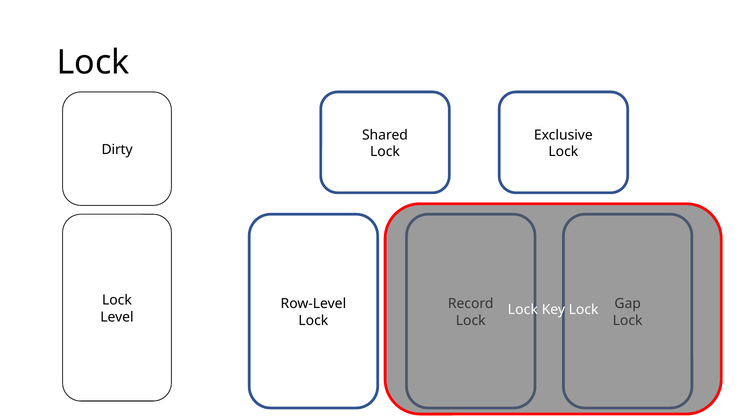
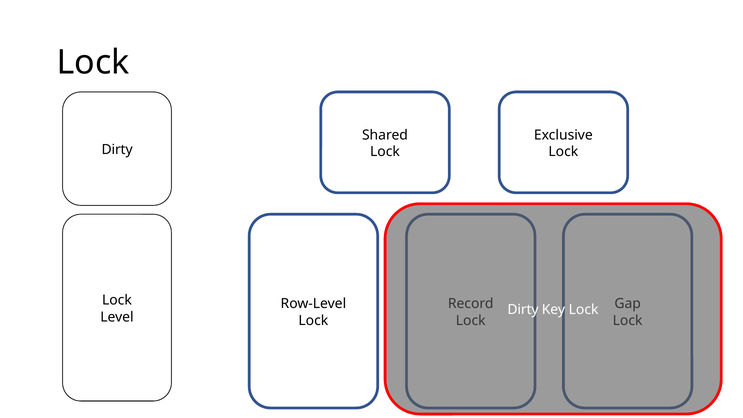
Lock: Lock -> Dirty (523, 310)
